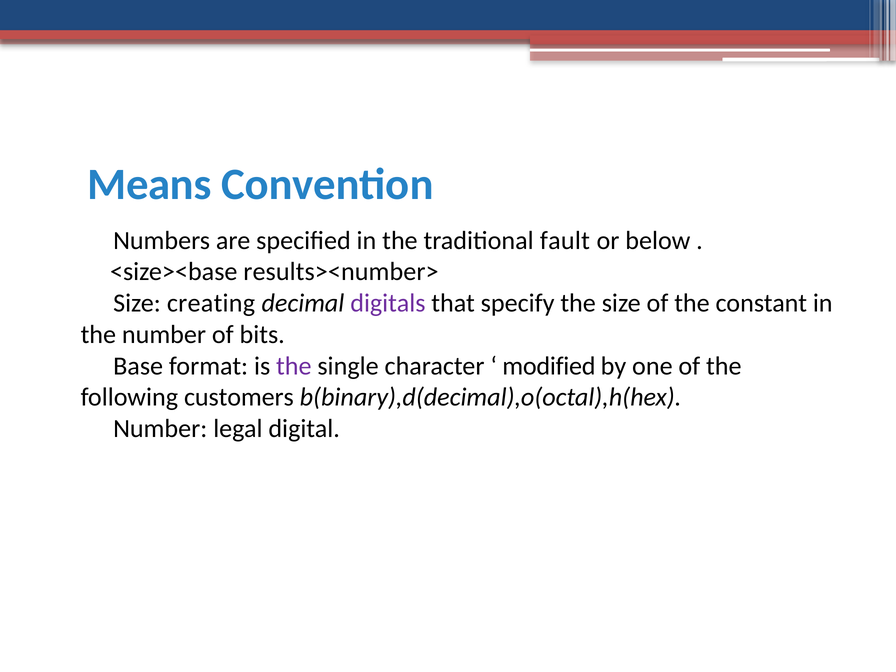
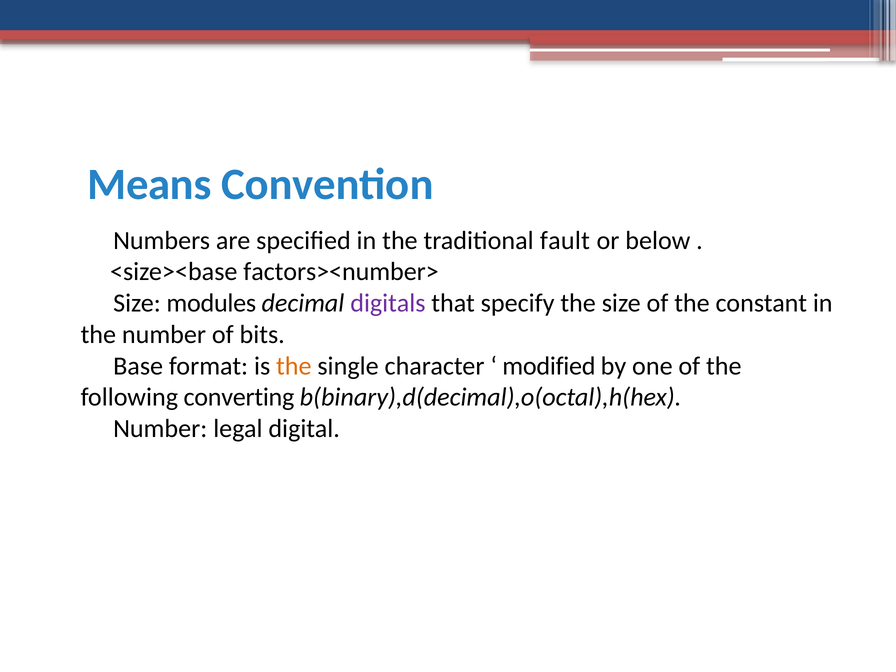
results><number>: results><number> -> factors><number> (341, 272)
creating: creating -> modules (211, 303)
the colour: purple -> orange (294, 366)
customers: customers -> converting (239, 397)
